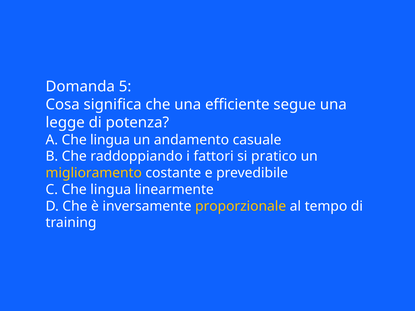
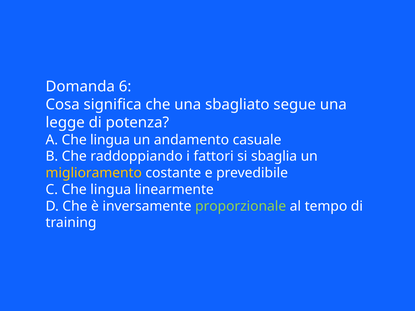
5: 5 -> 6 (125, 87)
efficiente: efficiente -> sbagliato (237, 105)
pratico: pratico -> sbaglia (274, 157)
proporzionale colour: yellow -> light green (241, 206)
